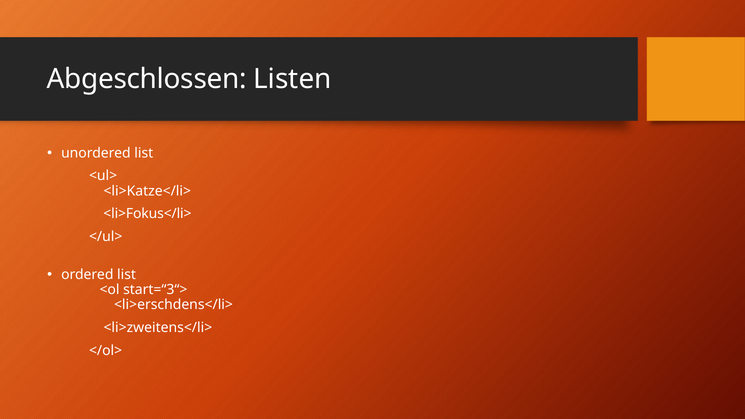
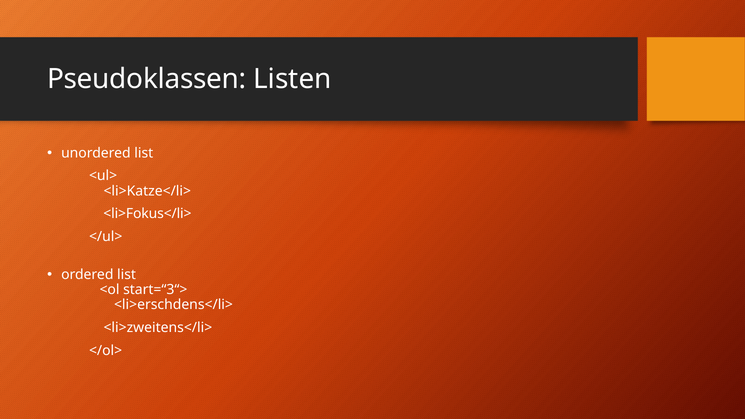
Abgeschlossen: Abgeschlossen -> Pseudoklassen (147, 79)
